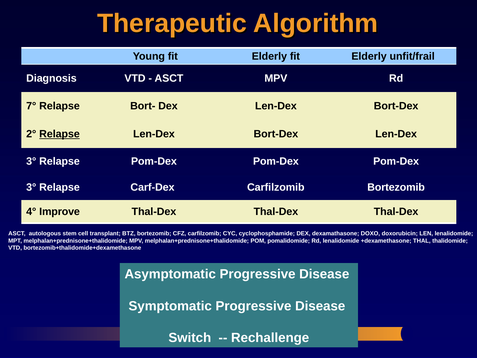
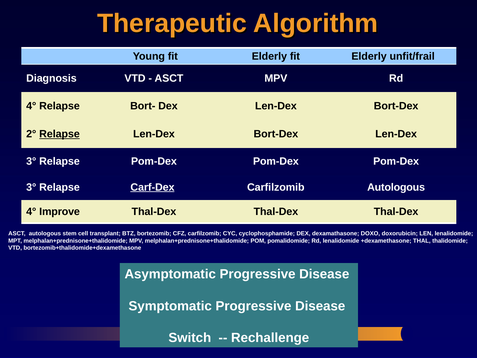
7°: 7° -> 4° (31, 106)
Carf-Dex underline: none -> present (152, 187)
Carfilzomib Bortezomib: Bortezomib -> Autologous (396, 187)
